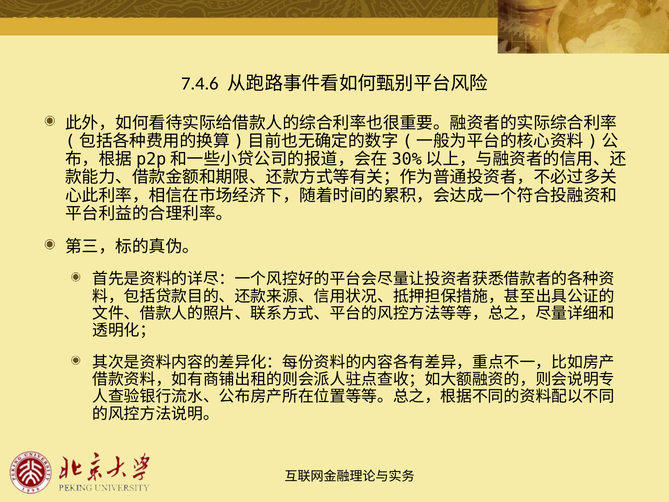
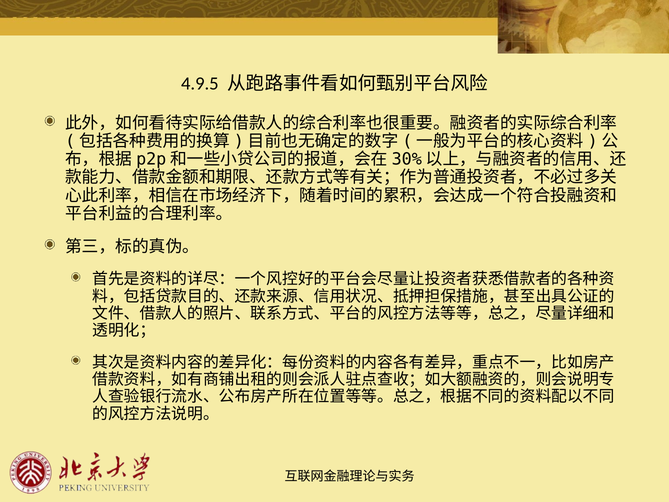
7.4.6: 7.4.6 -> 4.9.5 (200, 84)
